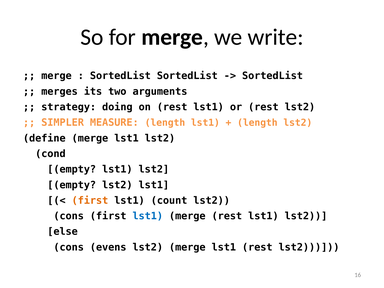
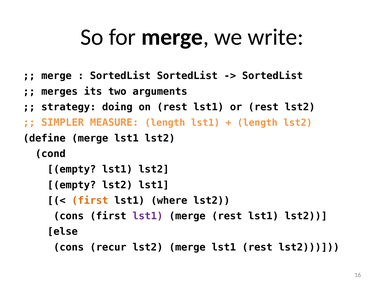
count: count -> where (169, 200)
lst1 colour: blue -> purple (148, 216)
evens: evens -> recur (108, 247)
